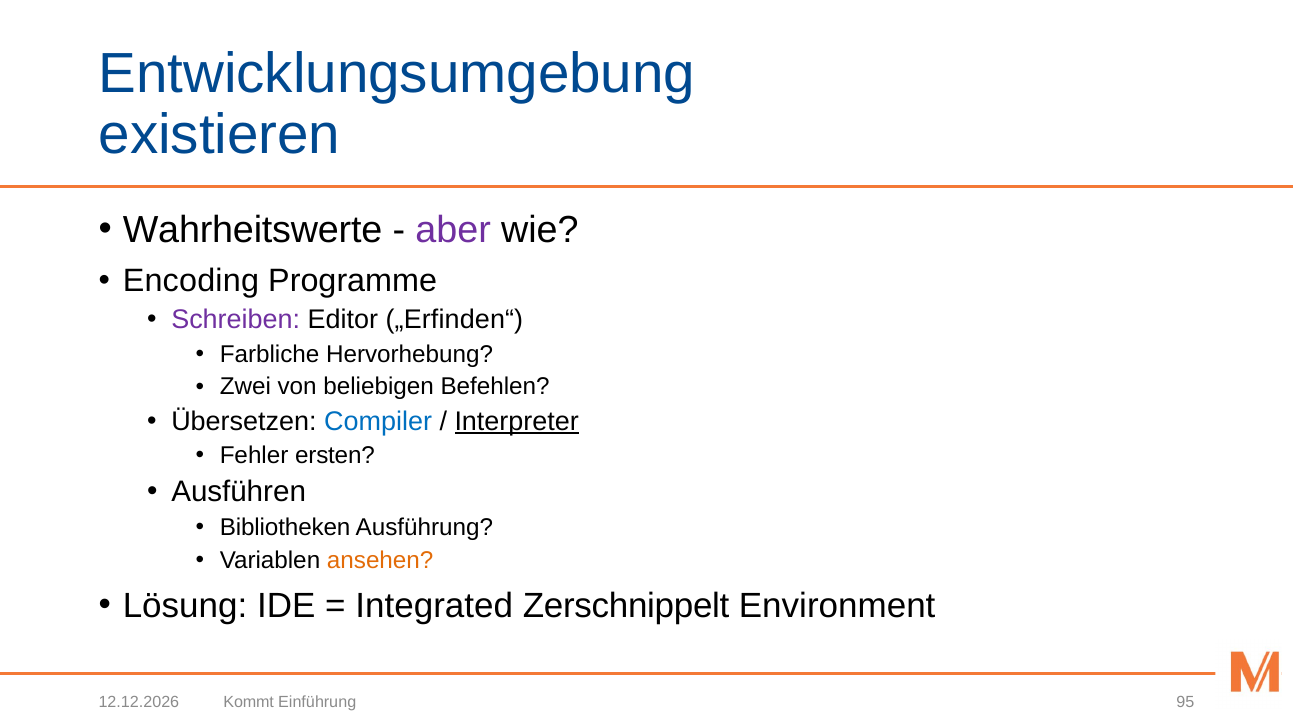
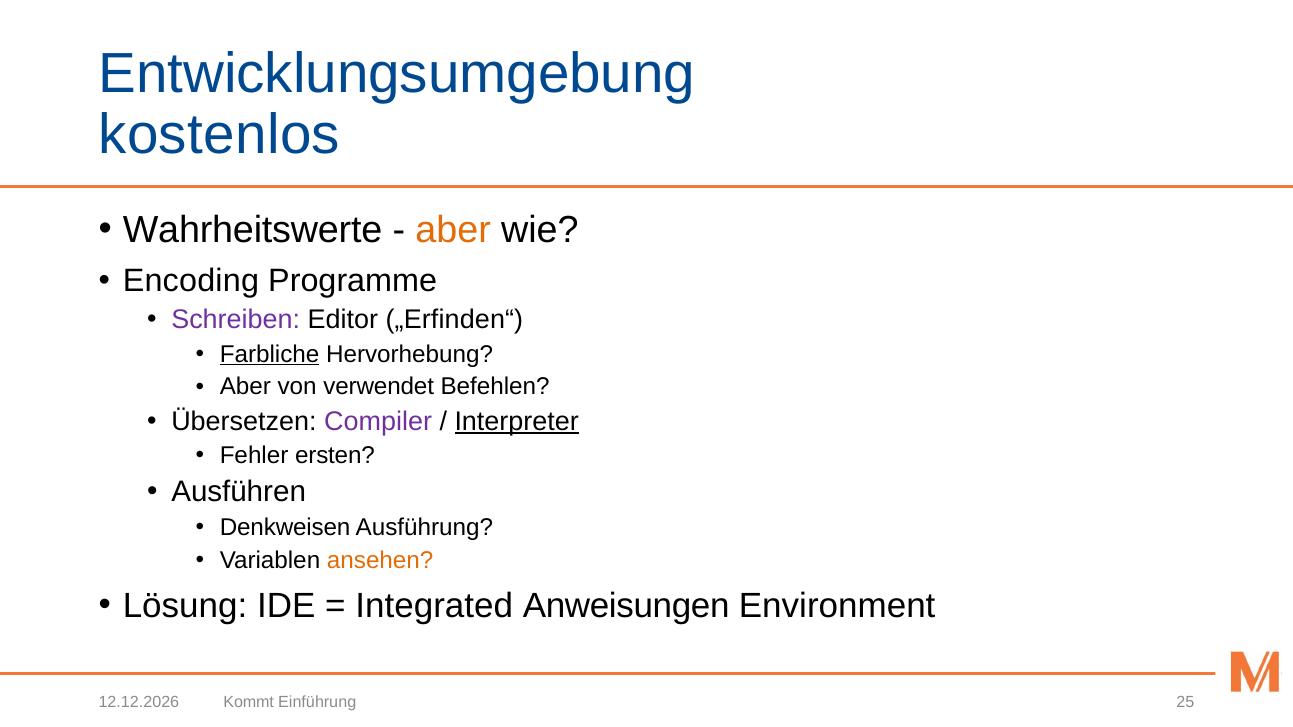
existieren: existieren -> kostenlos (219, 135)
aber colour: purple -> orange (453, 230)
Farbliche underline: none -> present (270, 354)
Zwei: Zwei -> Aber (245, 387)
beliebigen: beliebigen -> verwendet (379, 387)
Compiler colour: blue -> purple (378, 422)
Bibliotheken: Bibliotheken -> Denkweisen (285, 527)
Zerschnippelt: Zerschnippelt -> Anweisungen (626, 606)
95: 95 -> 25 (1185, 703)
